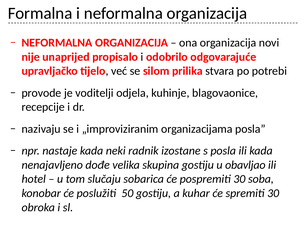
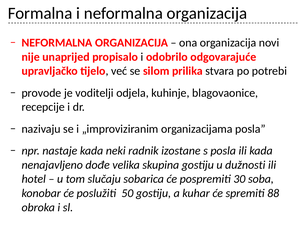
obavljao: obavljao -> dužnosti (245, 165)
spremiti 30: 30 -> 88 (273, 193)
